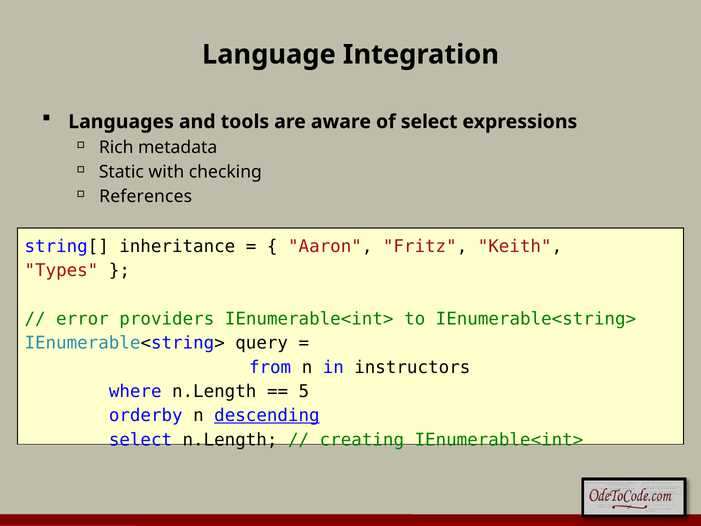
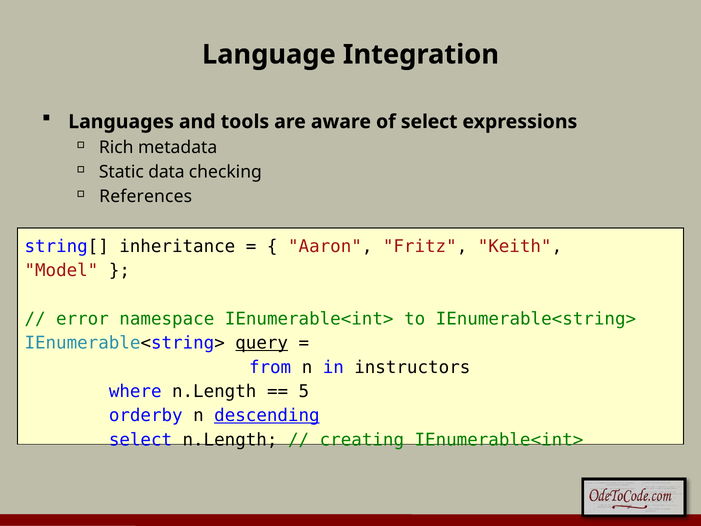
with: with -> data (166, 172)
Types: Types -> Model (61, 270)
providers: providers -> namespace (167, 319)
query underline: none -> present (262, 343)
